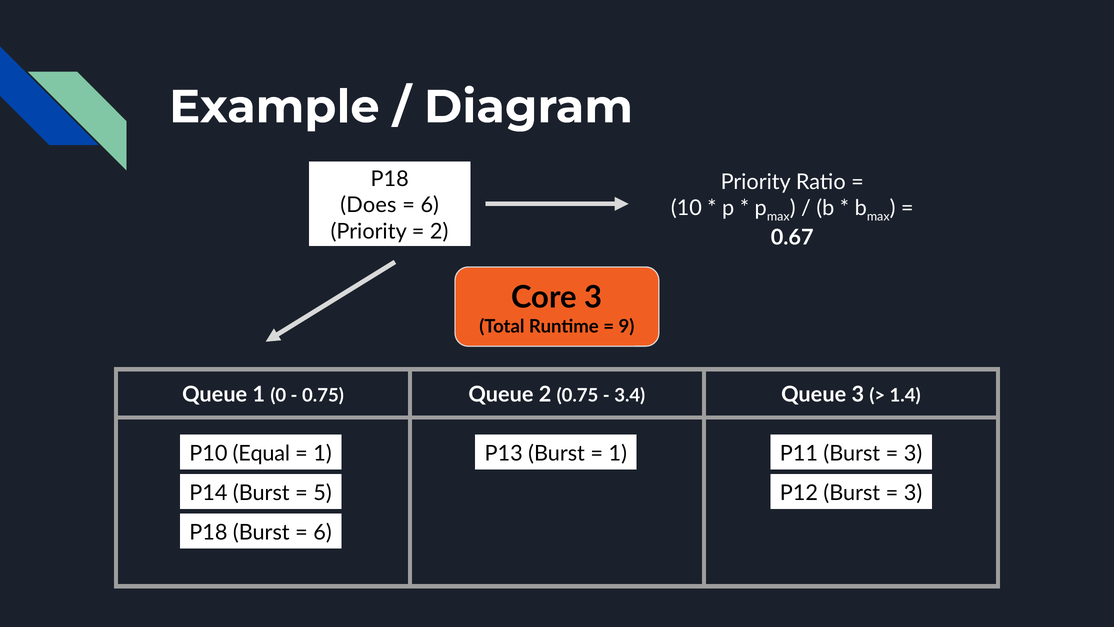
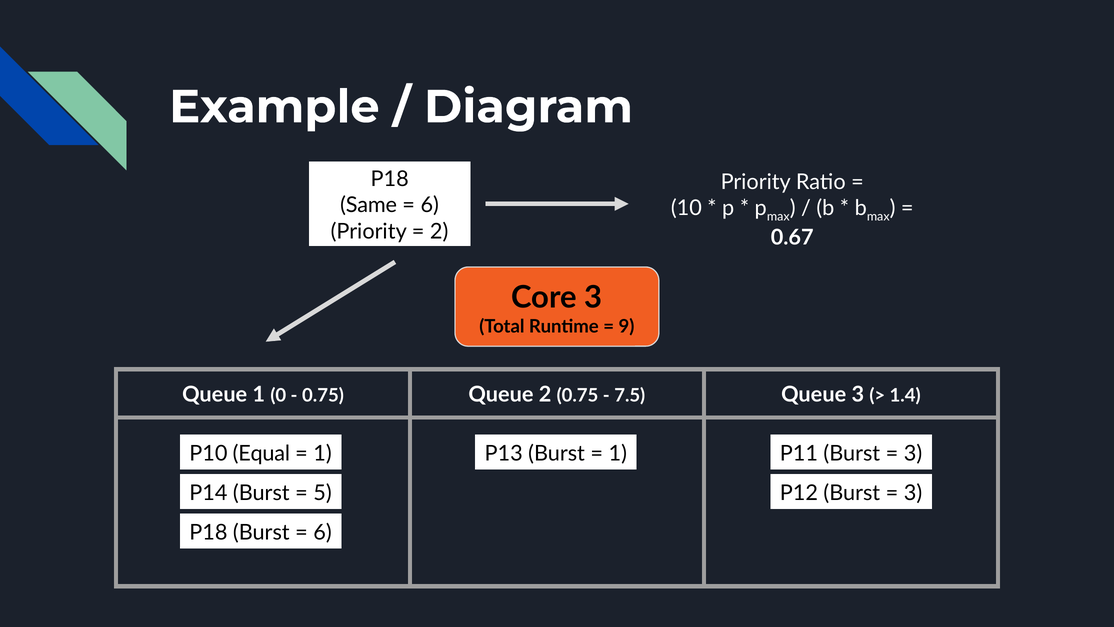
Does: Does -> Same (369, 205)
3.4: 3.4 -> 7.5 (630, 395)
